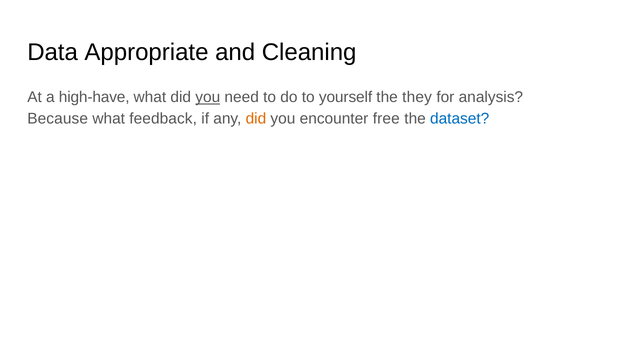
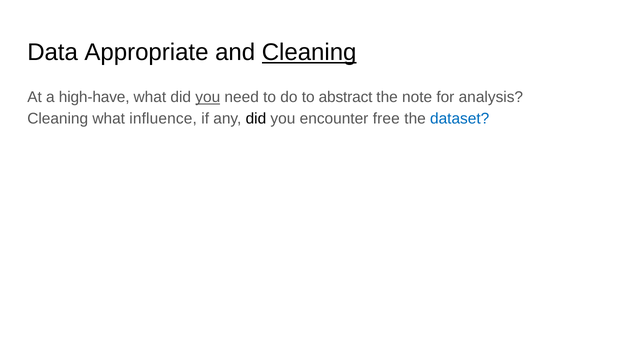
Cleaning underline: none -> present (309, 52)
yourself: yourself -> abstract (346, 97)
they: they -> note (417, 97)
Because: Because -> Cleaning (58, 119)
feedback: feedback -> influence (163, 119)
did colour: orange -> black (256, 119)
